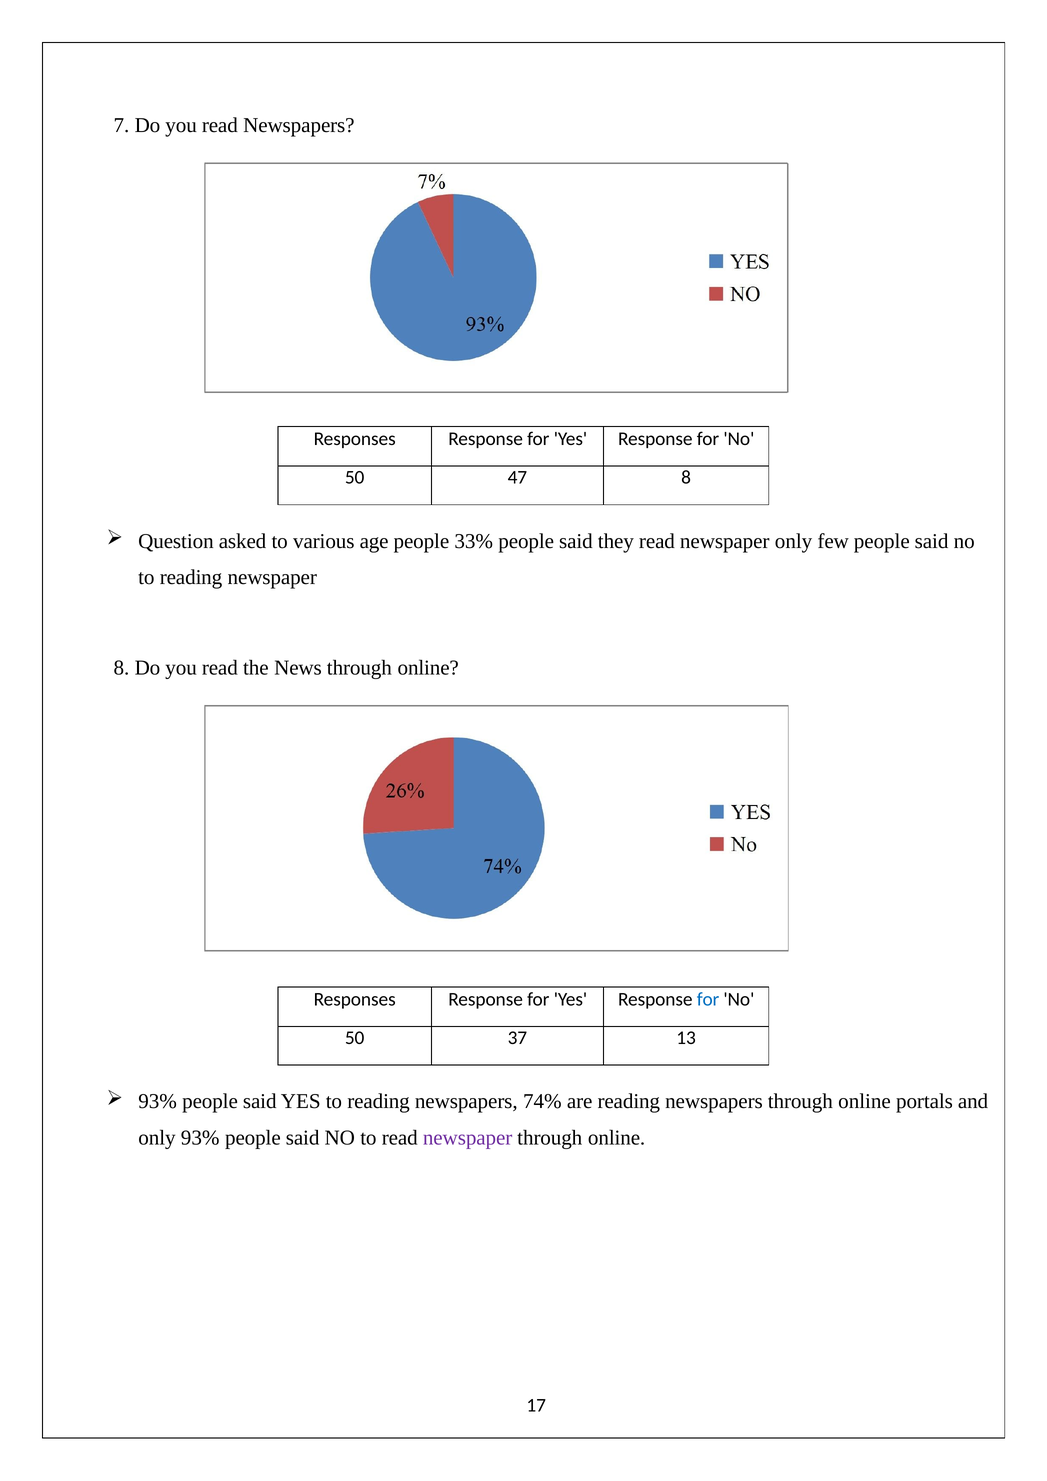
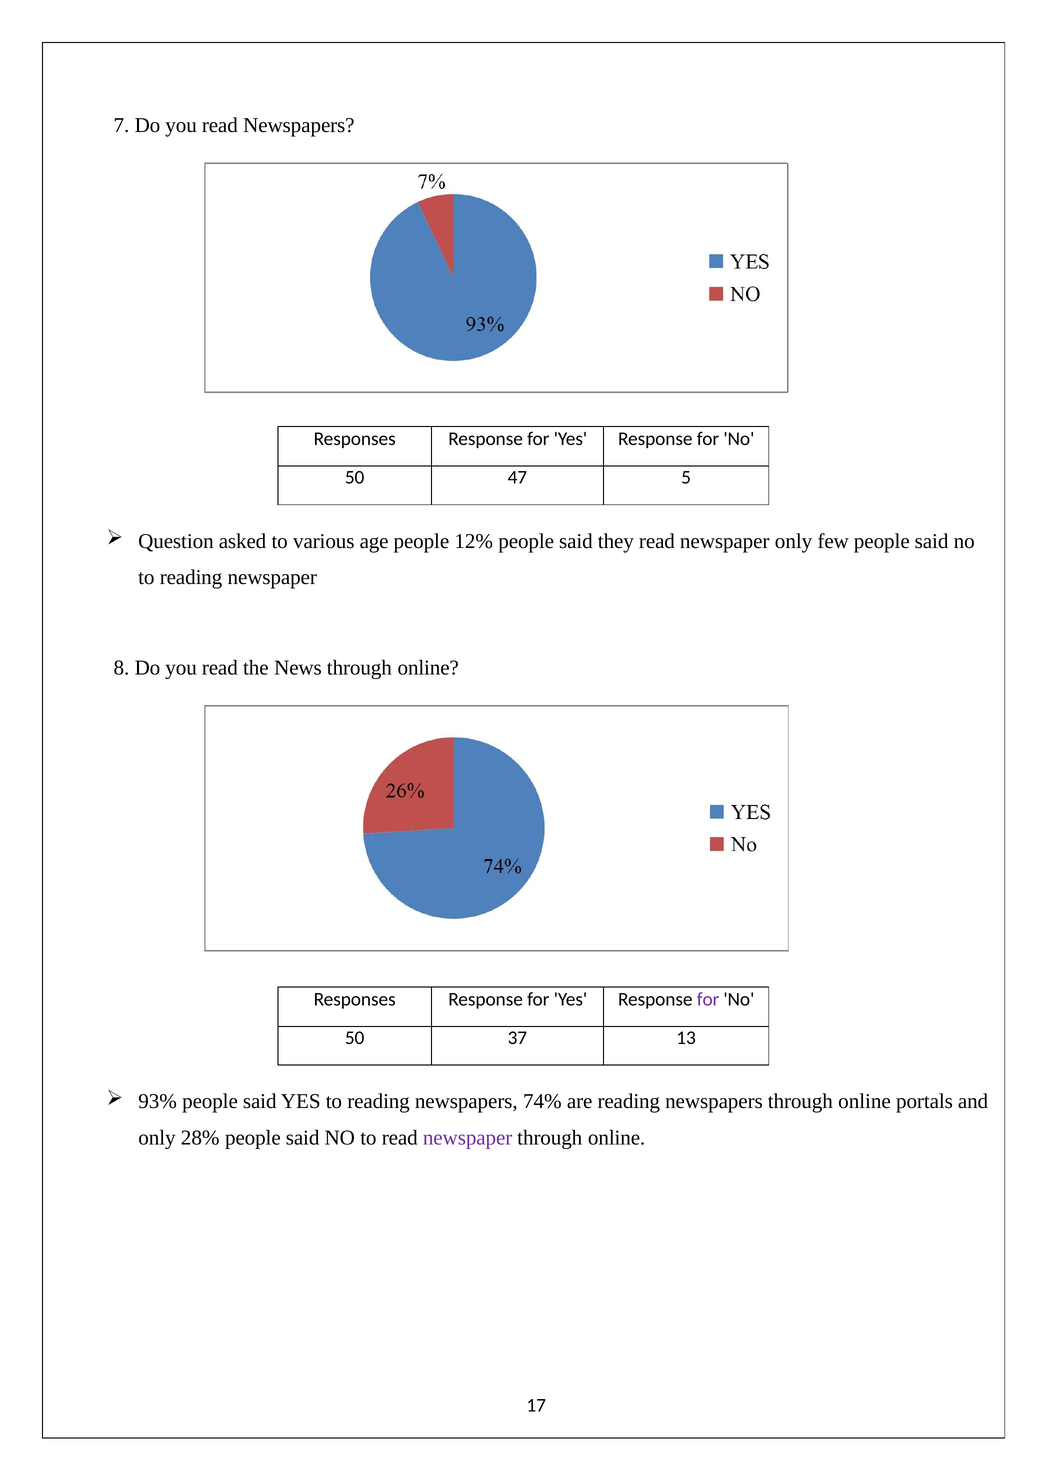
47 8: 8 -> 5 (686, 478)
33%: 33% -> 12% (474, 541)
for colour: blue -> purple (708, 1000)
only 93%: 93% -> 28% (200, 1138)
